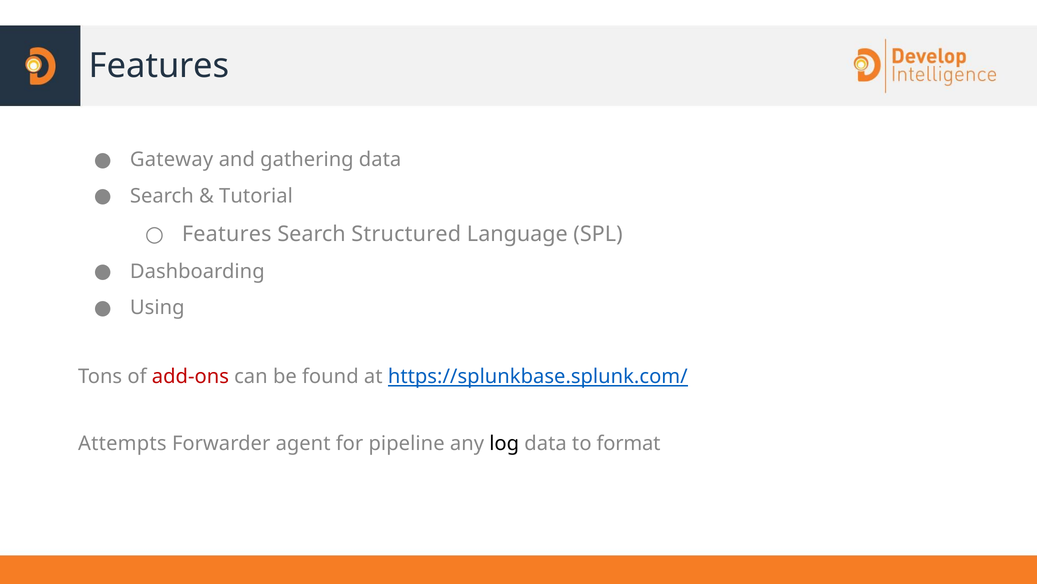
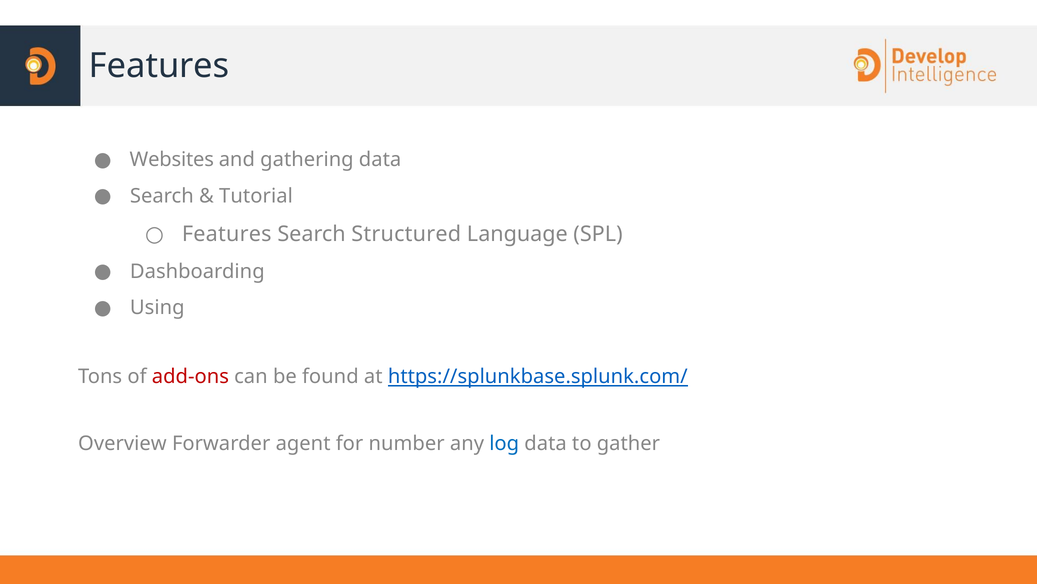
Gateway: Gateway -> Websites (172, 160)
Attempts: Attempts -> Overview (122, 443)
pipeline: pipeline -> number (407, 443)
log colour: black -> blue (504, 443)
format: format -> gather (628, 443)
